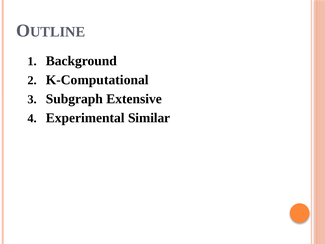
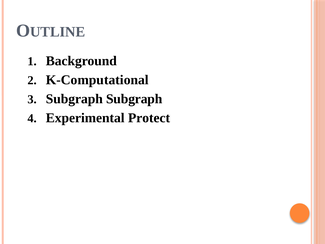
Subgraph Extensive: Extensive -> Subgraph (134, 99)
Similar: Similar -> Protect (149, 118)
